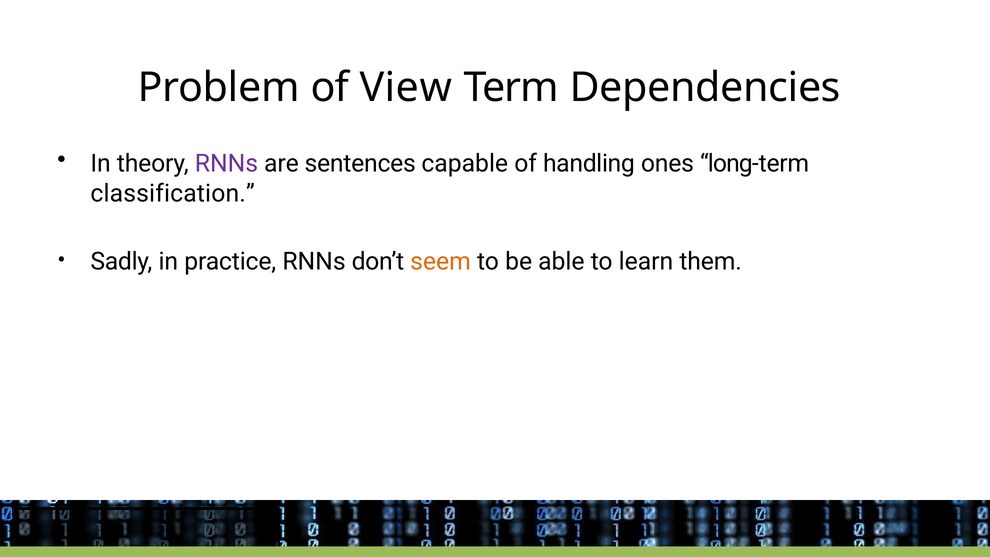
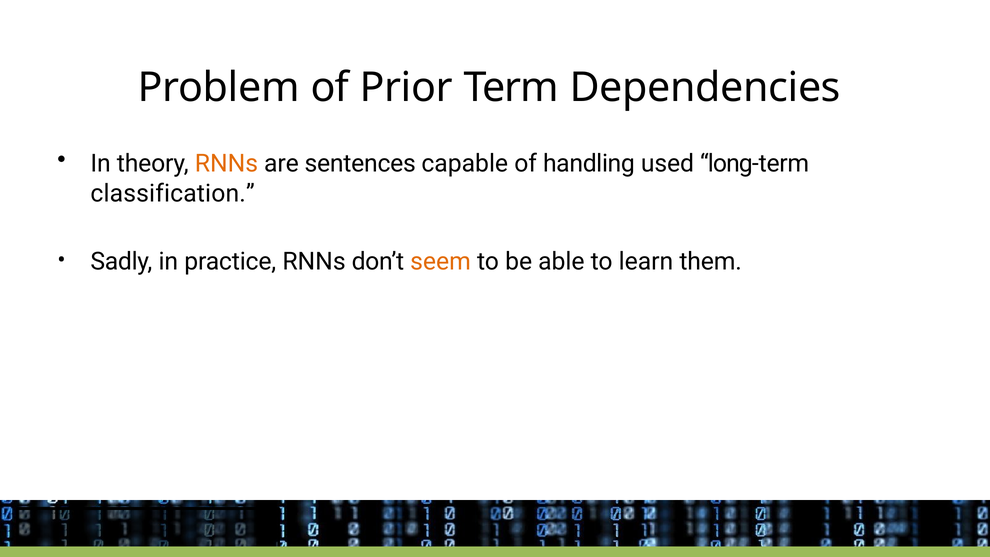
View: View -> Prior (406, 88)
RNNs colour: purple -> orange (226, 164)
ones: ones -> used (667, 164)
